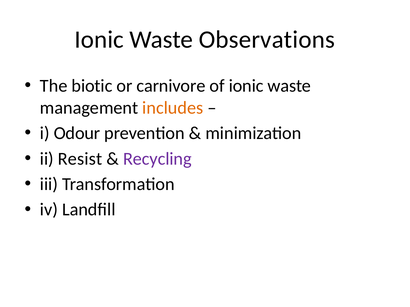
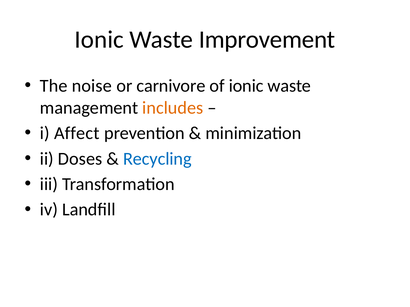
Observations: Observations -> Improvement (267, 40)
biotic: biotic -> noise (92, 86)
Odour: Odour -> Affect (77, 133)
Resist: Resist -> Doses (80, 159)
Recycling colour: purple -> blue (157, 159)
